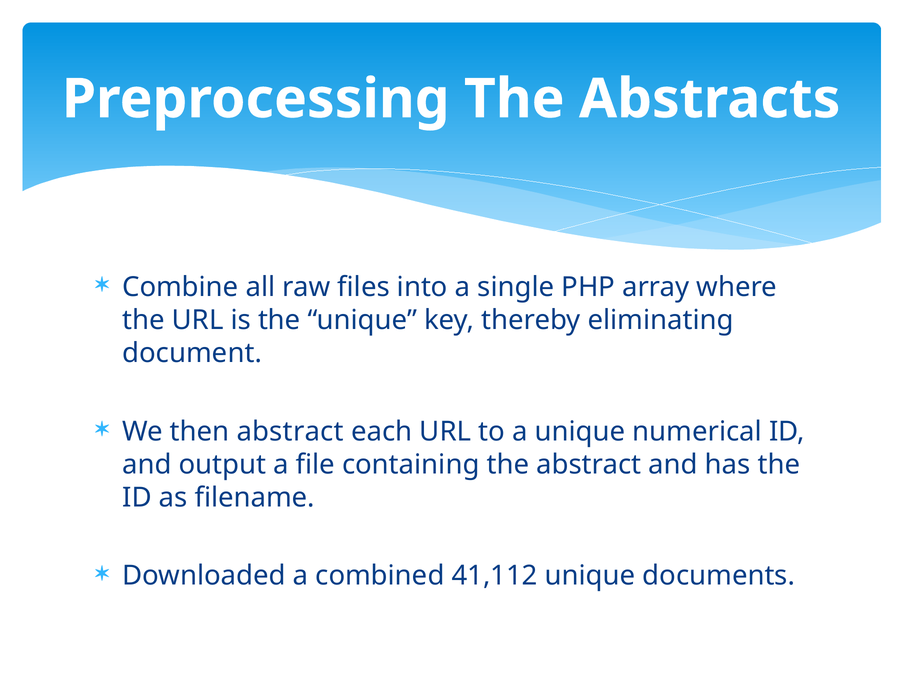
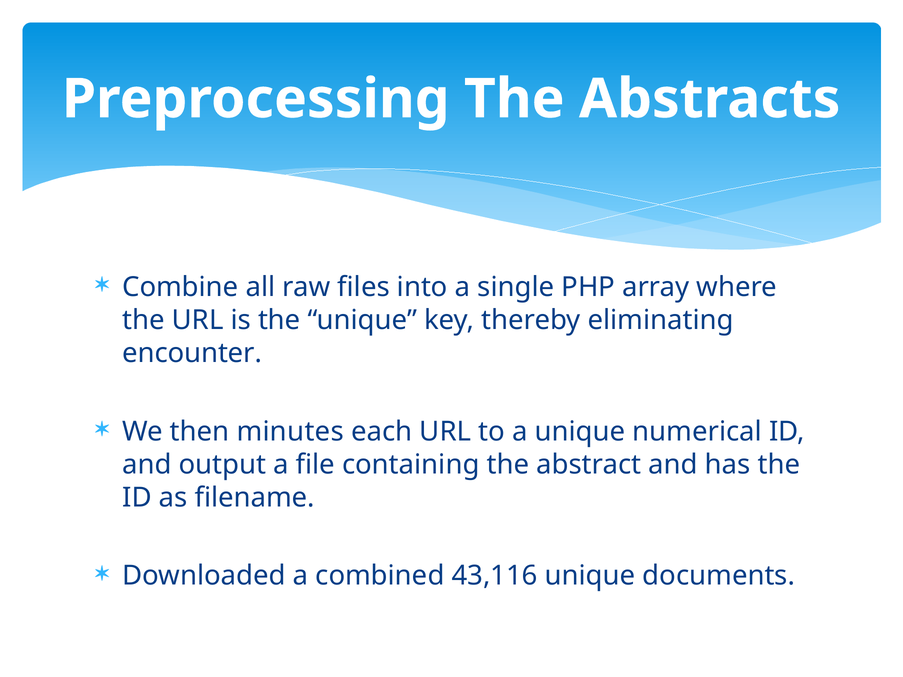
document: document -> encounter (192, 353)
then abstract: abstract -> minutes (290, 432)
41,112: 41,112 -> 43,116 (495, 576)
